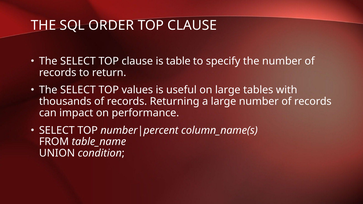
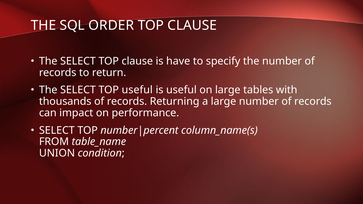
table: table -> have (178, 61)
TOP values: values -> useful (137, 90)
